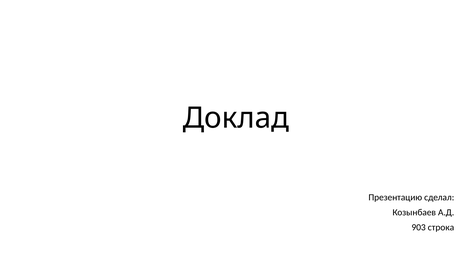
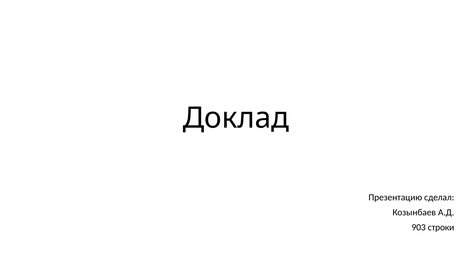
строка: строка -> строки (441, 227)
